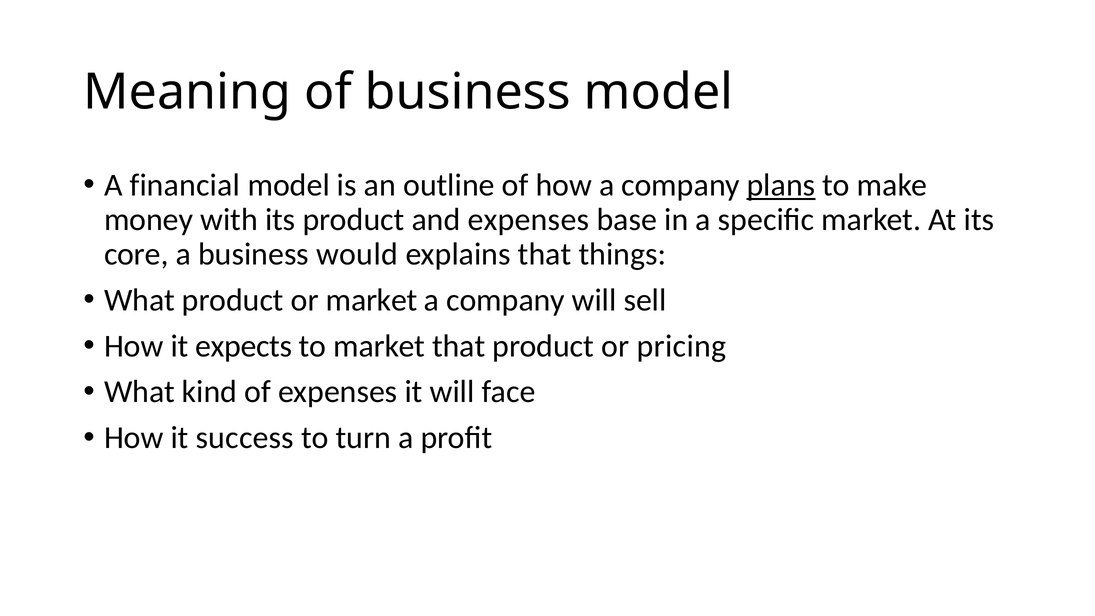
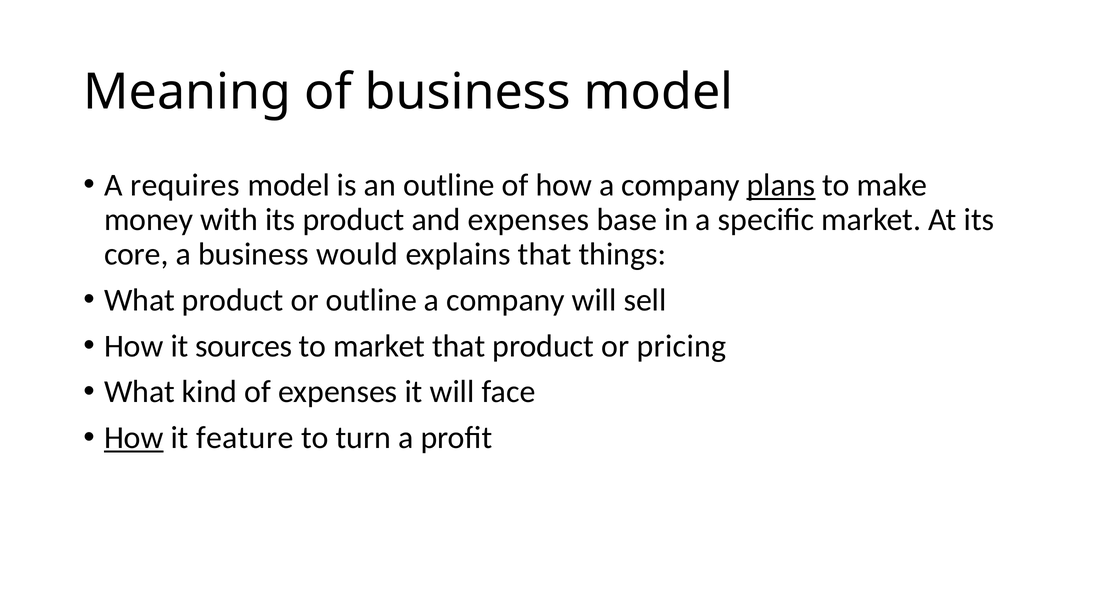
financial: financial -> requires (185, 185)
or market: market -> outline (371, 300)
expects: expects -> sources (244, 346)
How underline: none -> present (134, 438)
success: success -> feature (245, 438)
